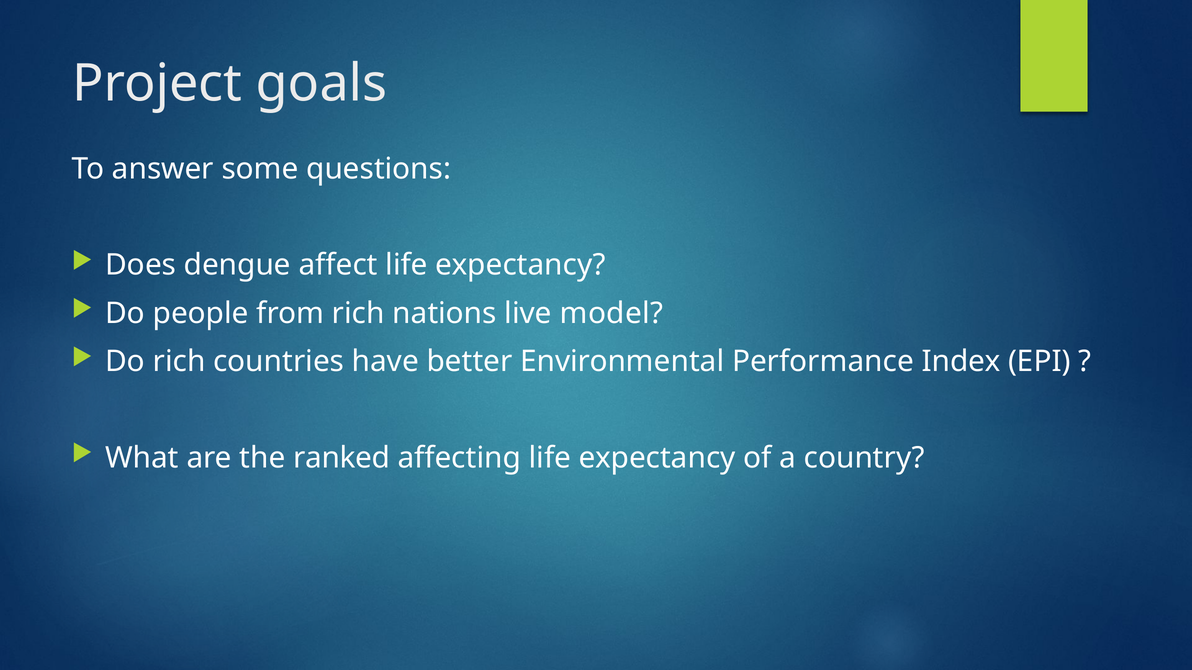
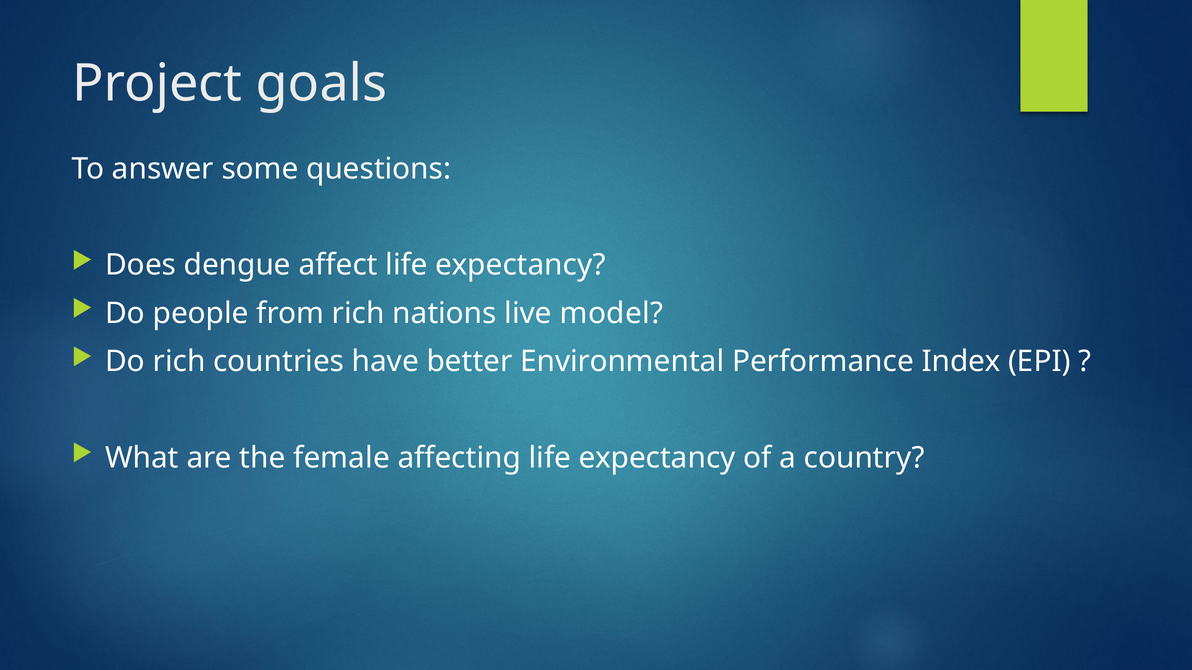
ranked: ranked -> female (342, 458)
